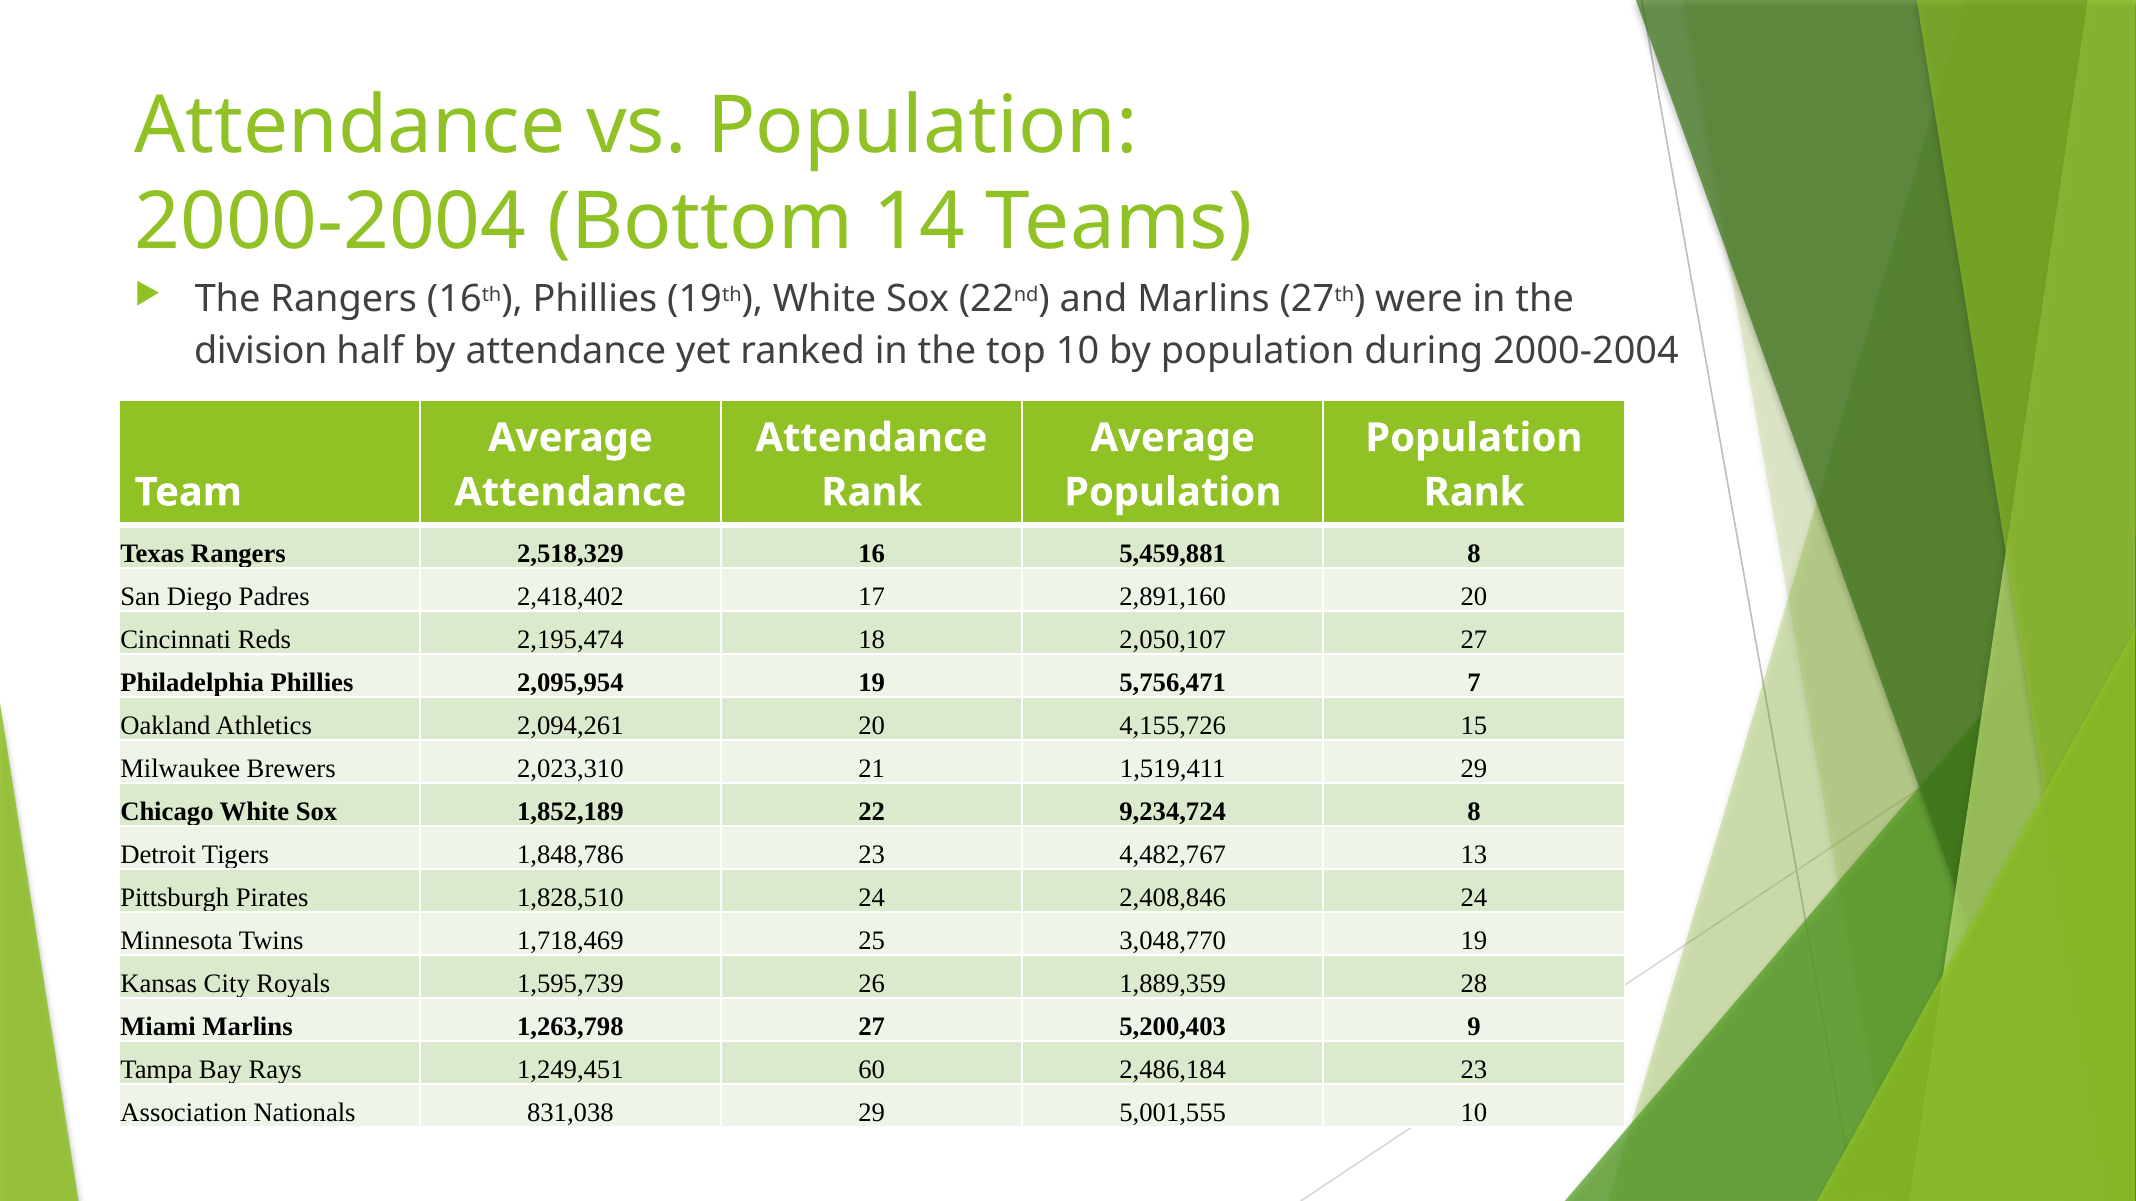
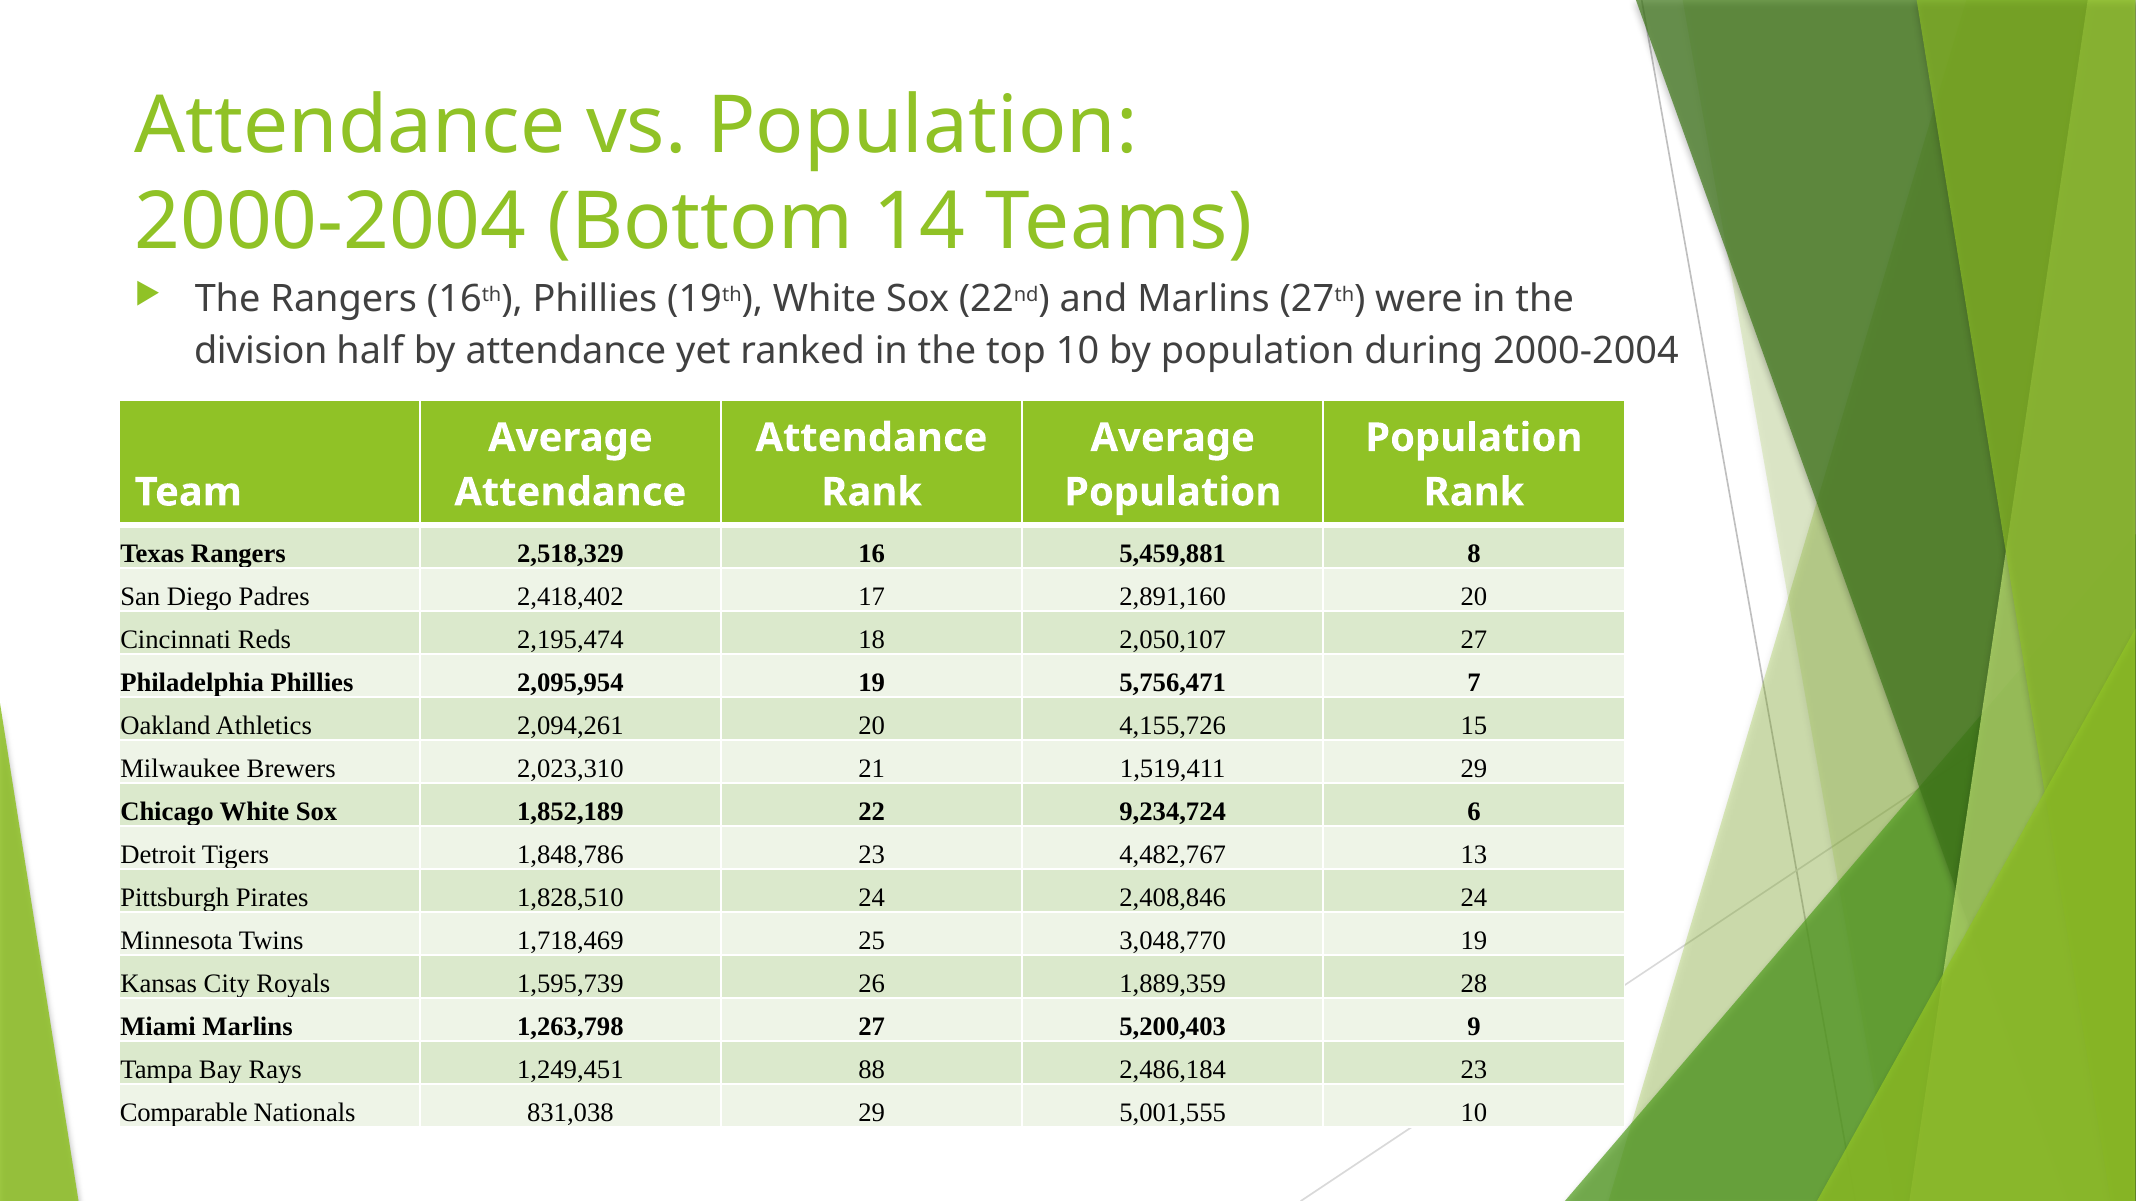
9,234,724 8: 8 -> 6 (1474, 812)
60: 60 -> 88 (872, 1070)
Association: Association -> Comparable (184, 1113)
